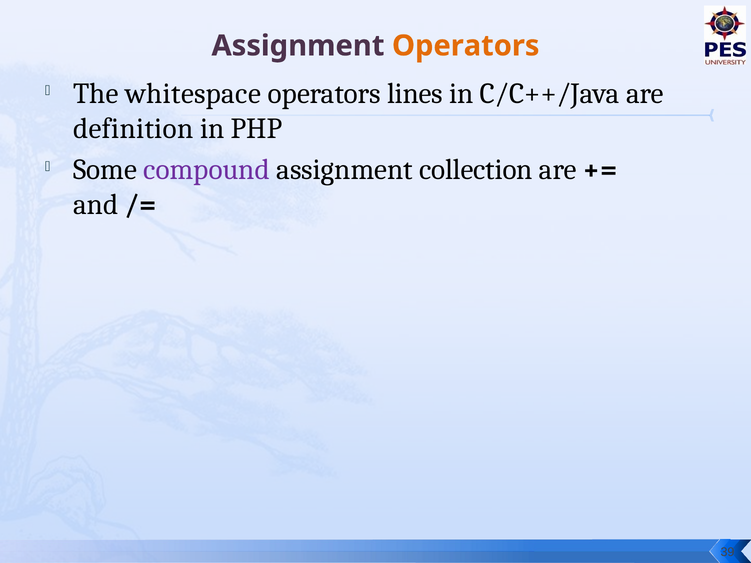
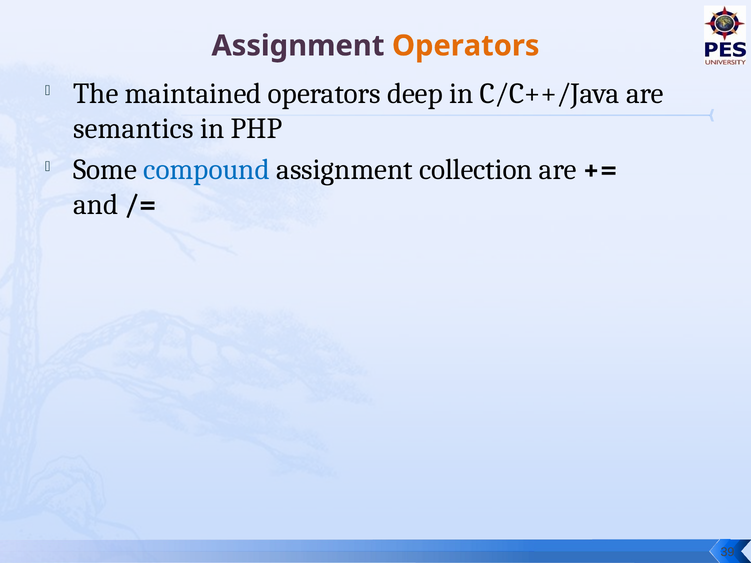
whitespace: whitespace -> maintained (193, 94)
lines: lines -> deep (415, 94)
definition: definition -> semantics (133, 129)
compound colour: purple -> blue (207, 170)
